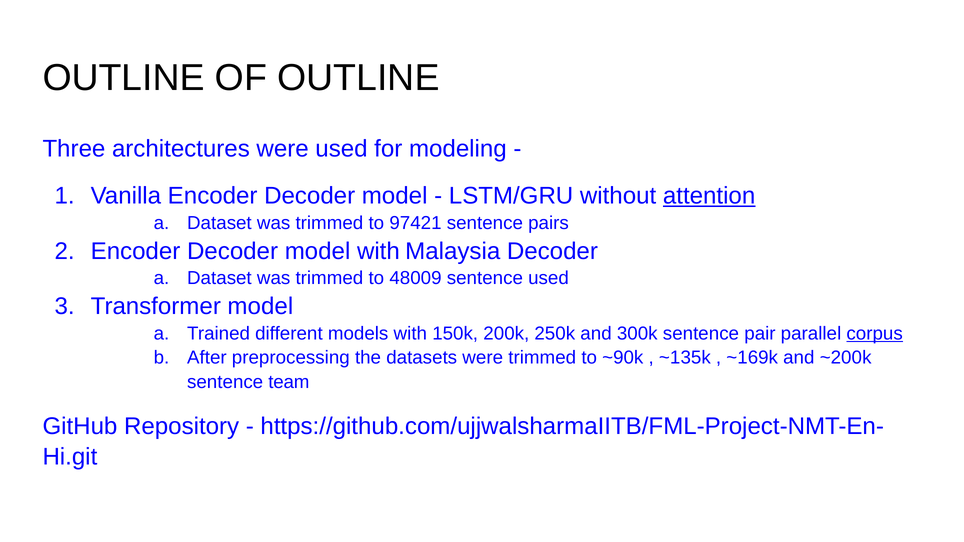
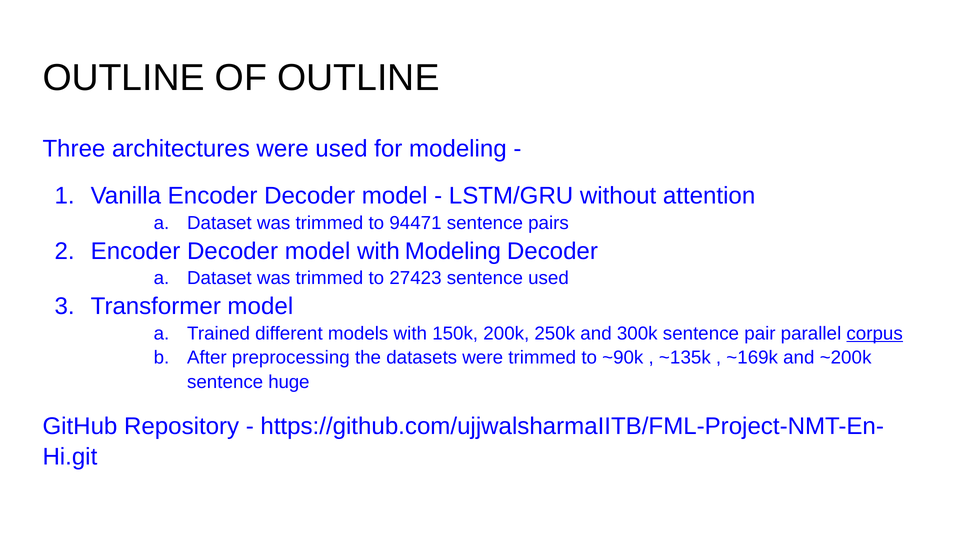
attention underline: present -> none (709, 196)
97421: 97421 -> 94471 (415, 223)
with Malaysia: Malaysia -> Modeling (453, 251)
48009: 48009 -> 27423 (415, 278)
team: team -> huge (289, 382)
